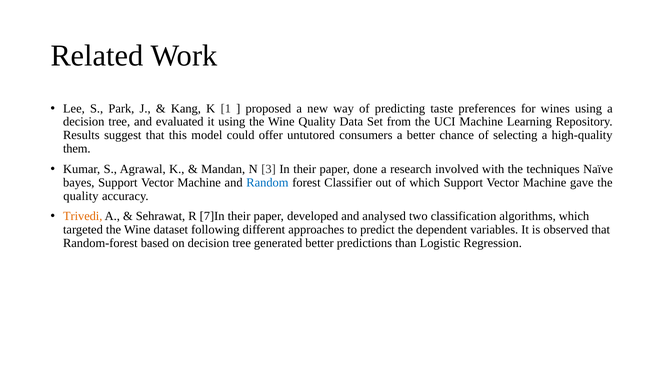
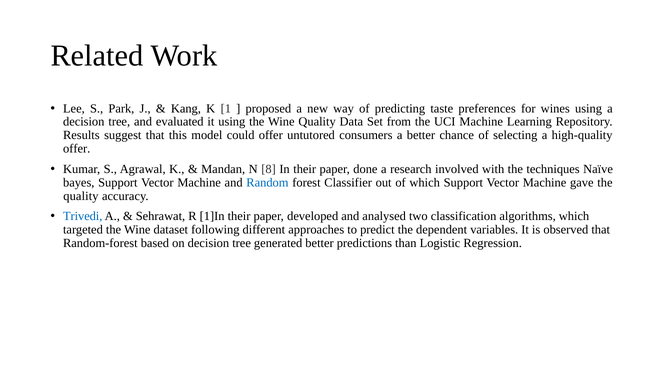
them: them -> offer (77, 149)
3: 3 -> 8 (269, 169)
Trivedi colour: orange -> blue (83, 217)
7]In: 7]In -> 1]In (212, 217)
